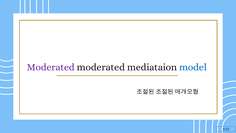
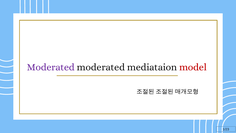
model colour: blue -> red (193, 67)
